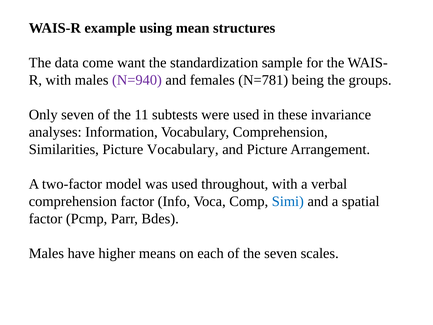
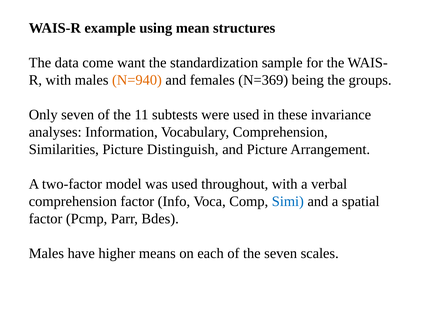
N=940 colour: purple -> orange (137, 80)
N=781: N=781 -> N=369 (263, 80)
Picture Vocabulary: Vocabulary -> Distinguish (183, 149)
